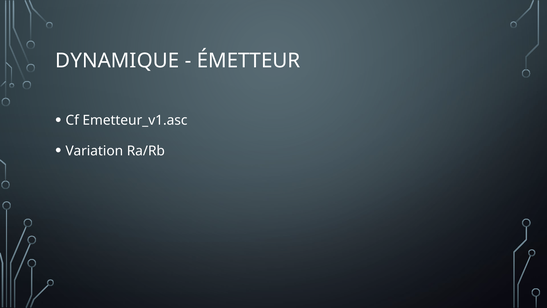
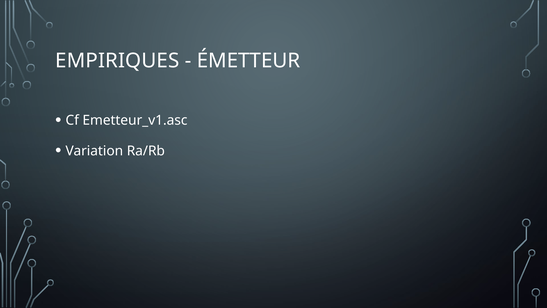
DYNAMIQUE: DYNAMIQUE -> EMPIRIQUES (117, 61)
